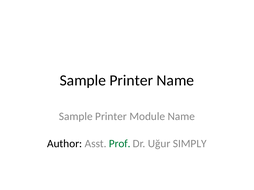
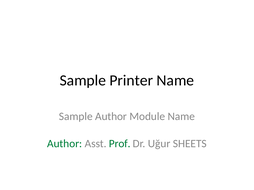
Printer: Printer -> Author (111, 117)
Author colour: black -> green (65, 144)
SIMPLY: SIMPLY -> SHEETS (190, 144)
